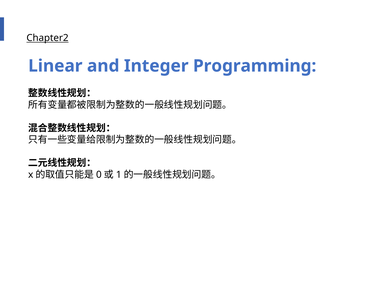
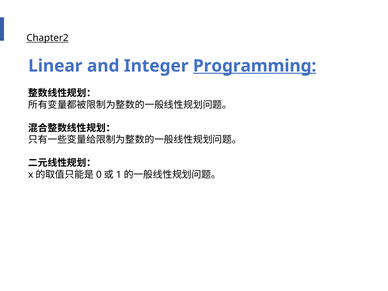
Programming underline: none -> present (255, 66)
